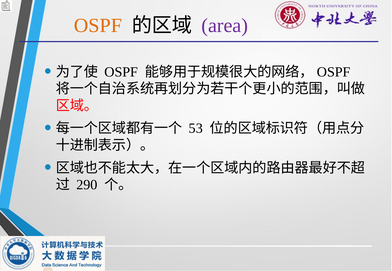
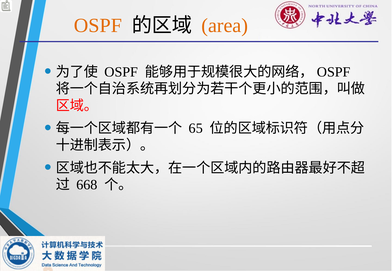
area colour: purple -> orange (225, 26)
53: 53 -> 65 (196, 129)
290: 290 -> 668 (87, 185)
